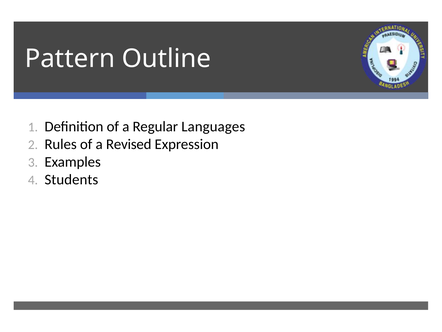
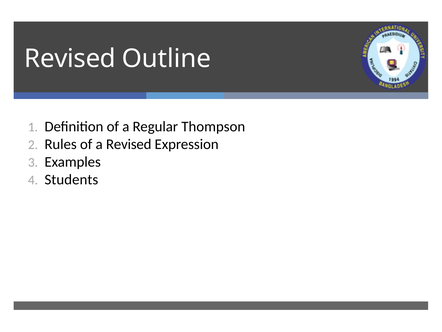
Pattern: Pattern -> Revised (70, 58)
Languages: Languages -> Thompson (213, 126)
